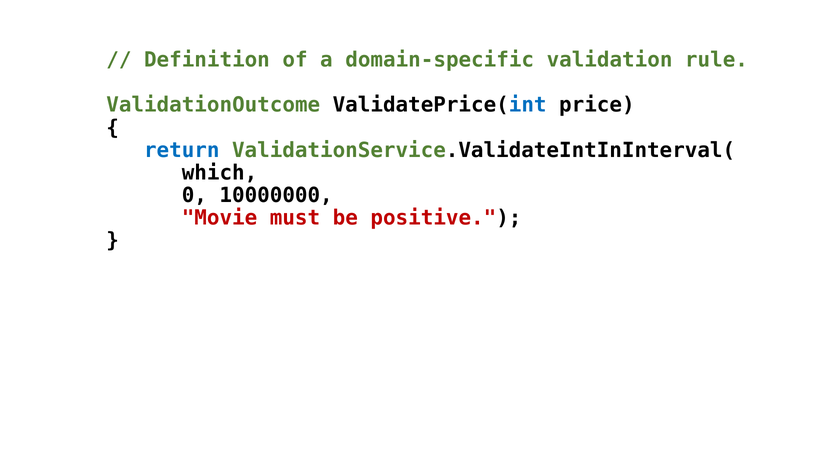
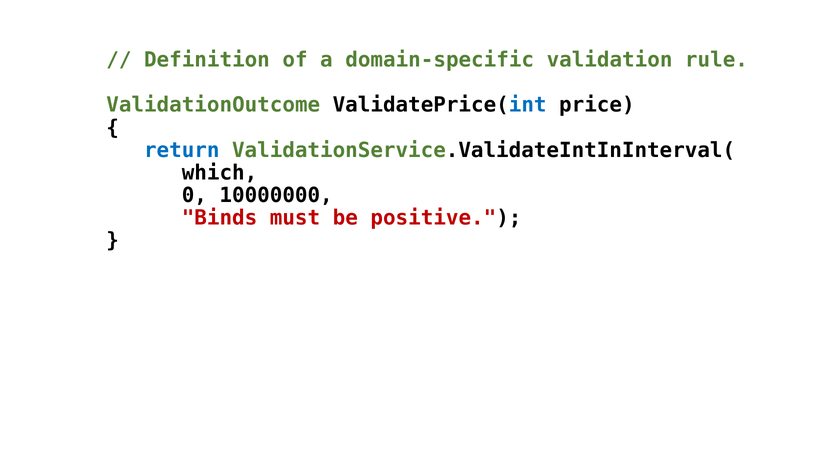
Movie: Movie -> Binds (220, 218)
